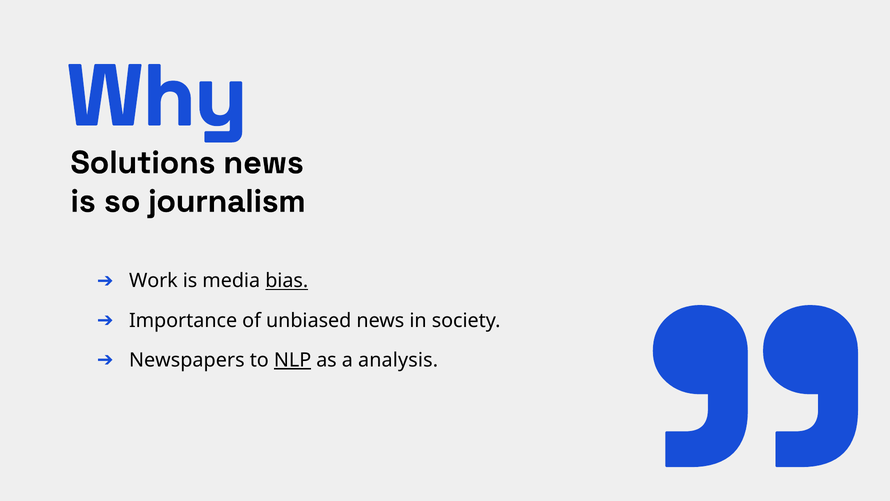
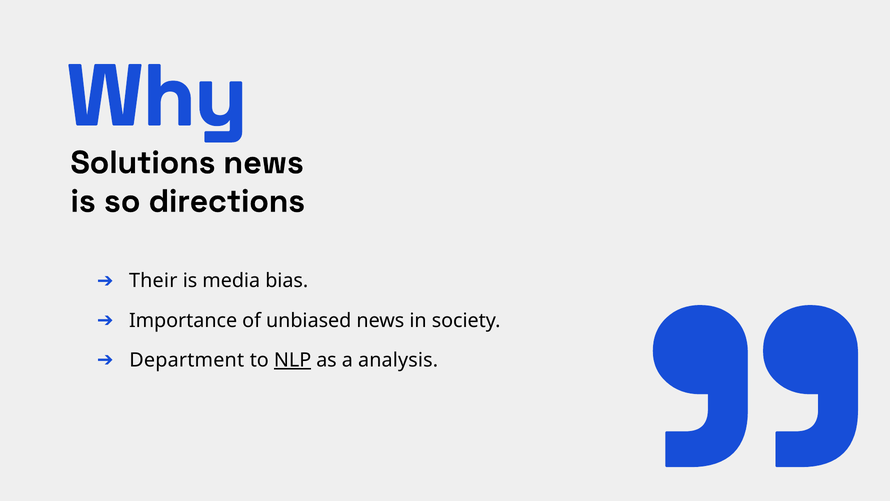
journalism: journalism -> directions (227, 201)
Work: Work -> Their (153, 281)
bias underline: present -> none (287, 281)
Newspapers: Newspapers -> Department (187, 360)
